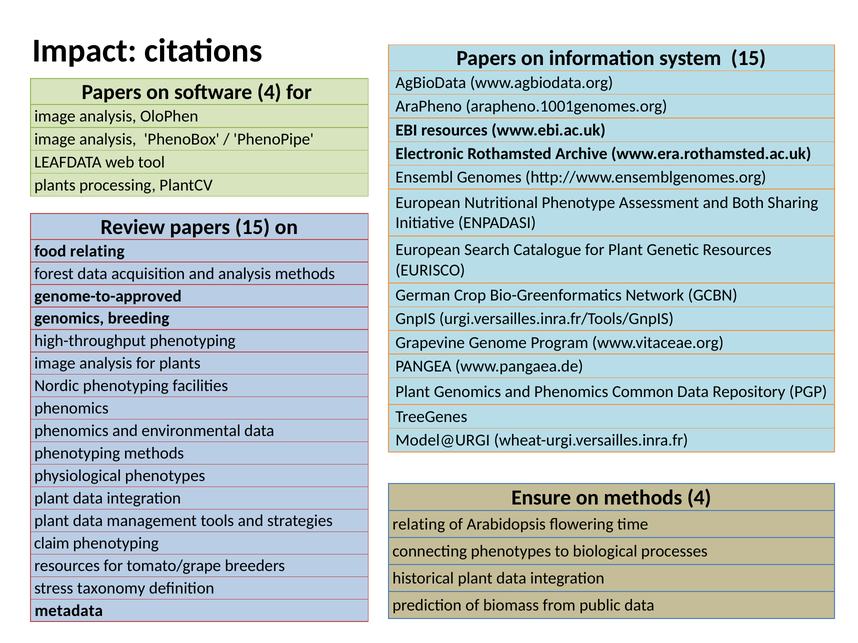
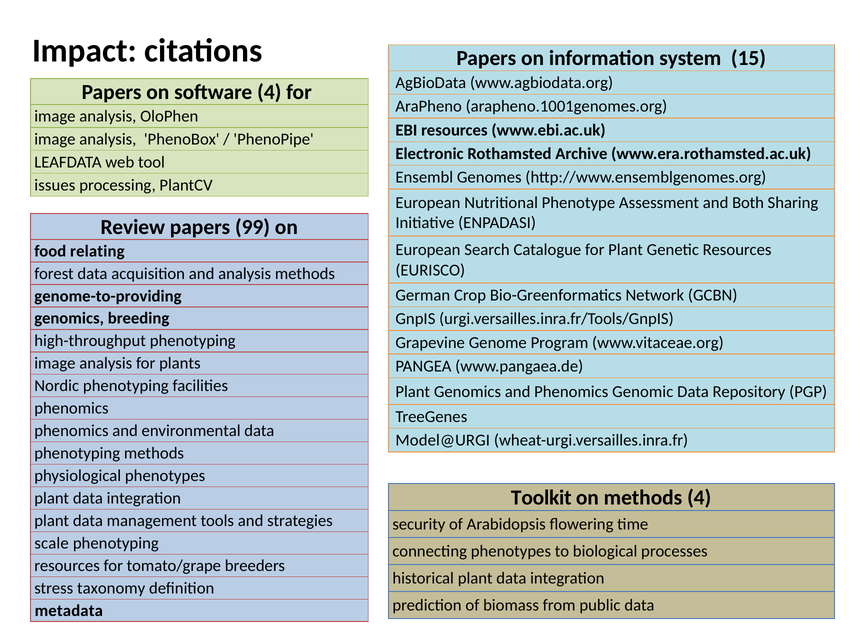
plants: plants -> issues (55, 185)
papers 15: 15 -> 99 (252, 227)
genome-to-approved: genome-to-approved -> genome-to-providing (108, 296)
Common: Common -> Genomic (643, 392)
Ensure: Ensure -> Toolkit (541, 498)
relating: relating -> security (419, 525)
claim: claim -> scale (52, 544)
